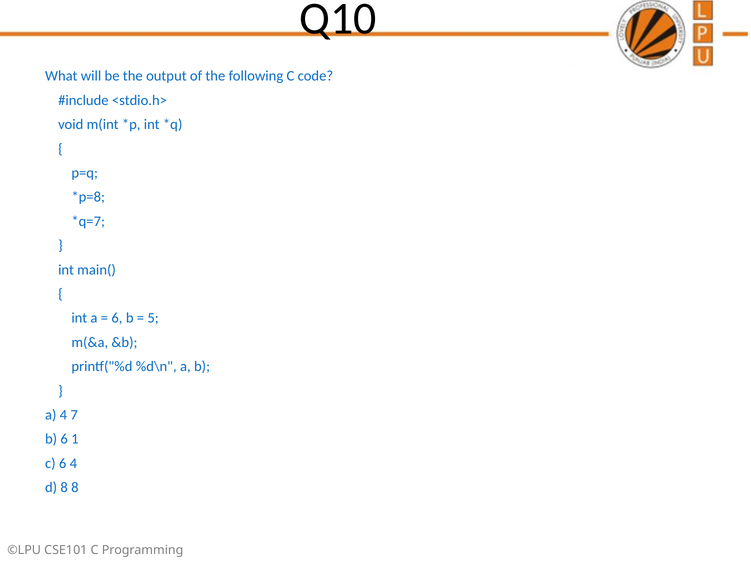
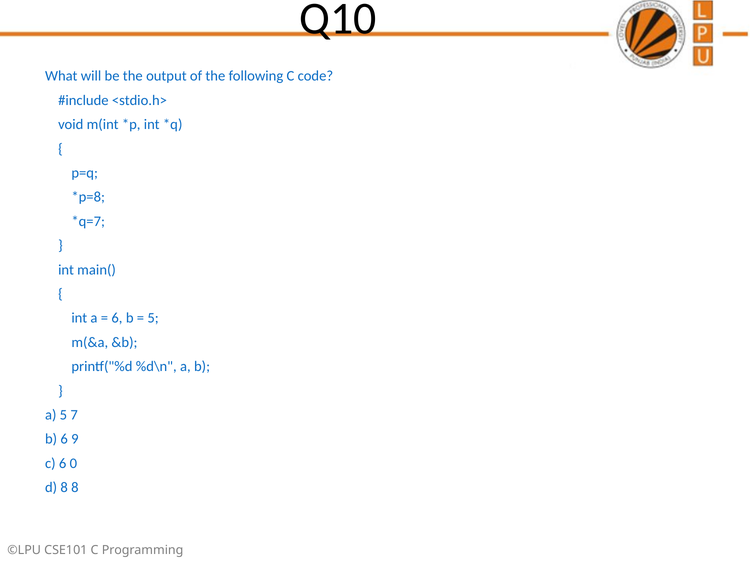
a 4: 4 -> 5 (63, 415)
1: 1 -> 9 (75, 439)
6 4: 4 -> 0 (73, 464)
